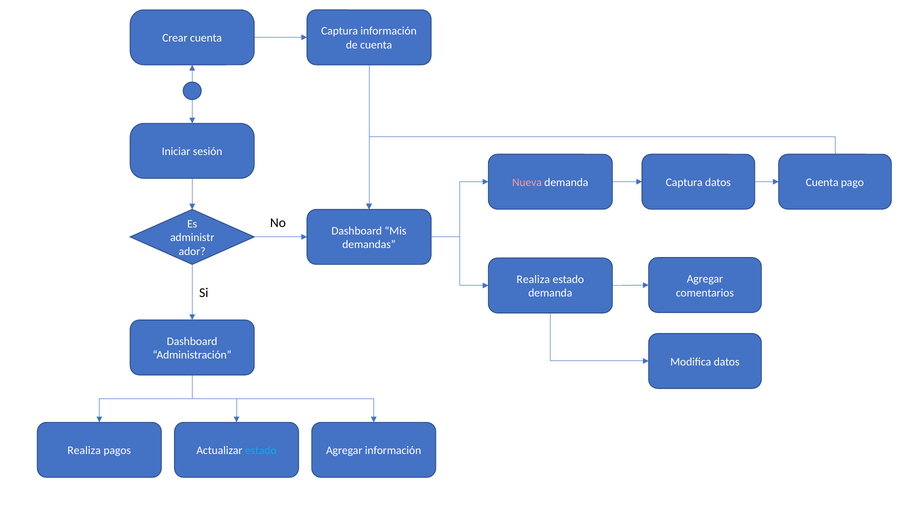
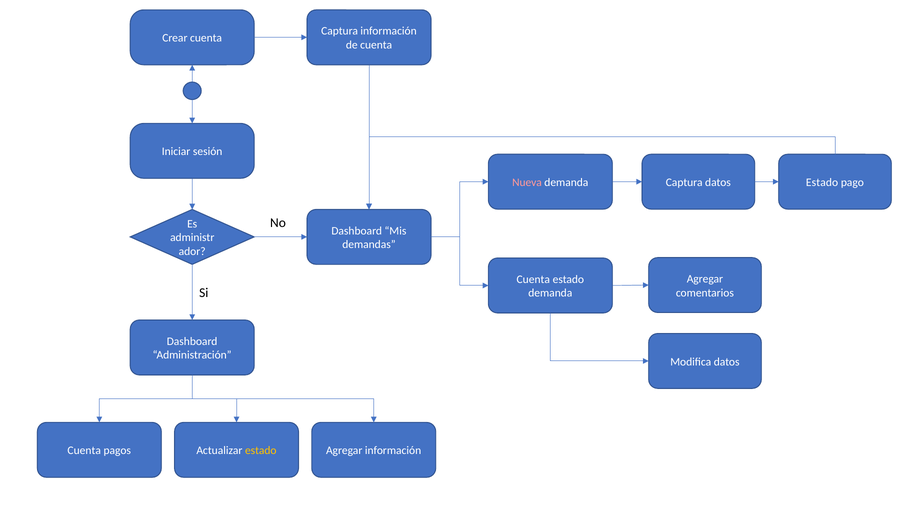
datos Cuenta: Cuenta -> Estado (822, 182)
Realiza: Realiza -> Cuenta (533, 279)
Realiza: Realiza -> Cuenta (84, 451)
estado colour: light blue -> yellow (261, 451)
